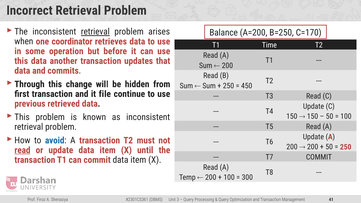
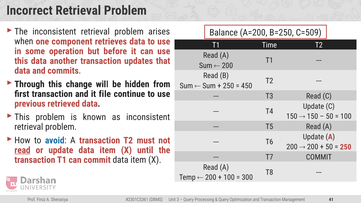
retrieval underline: present -> none (95, 32)
C=170: C=170 -> C=509 (309, 33)
coordinator: coordinator -> component (72, 41)
